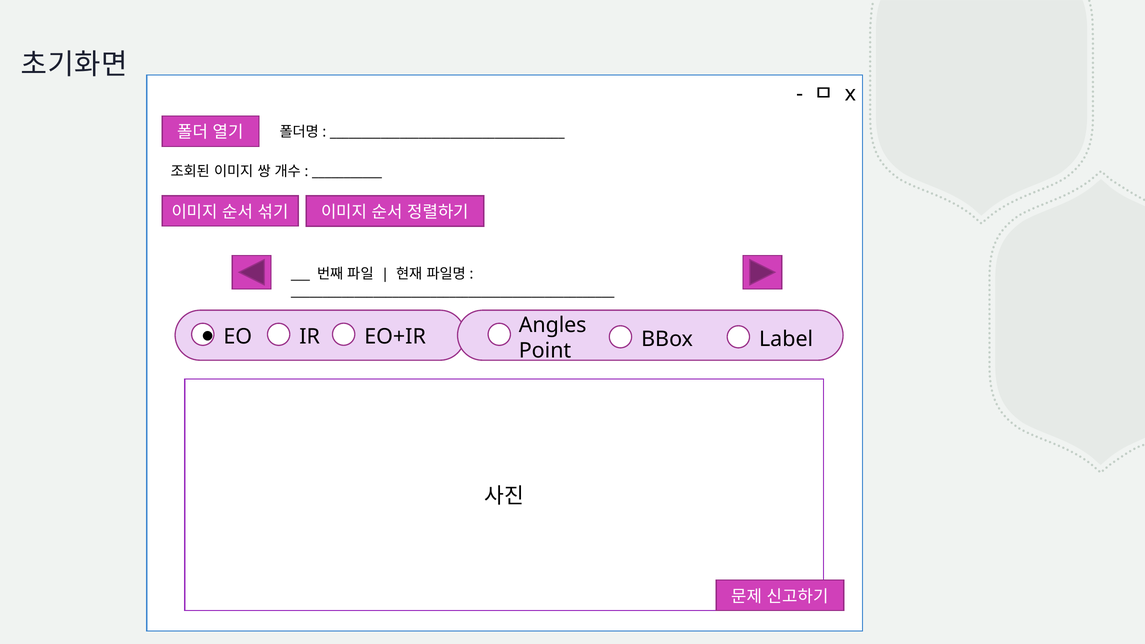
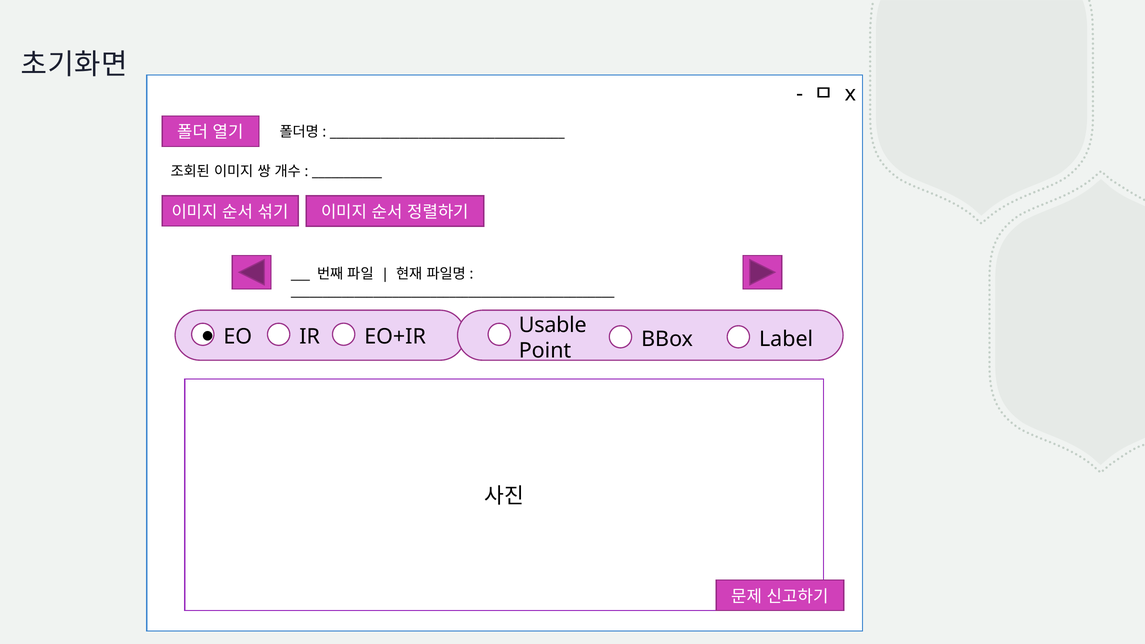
Angles: Angles -> Usable (553, 325)
